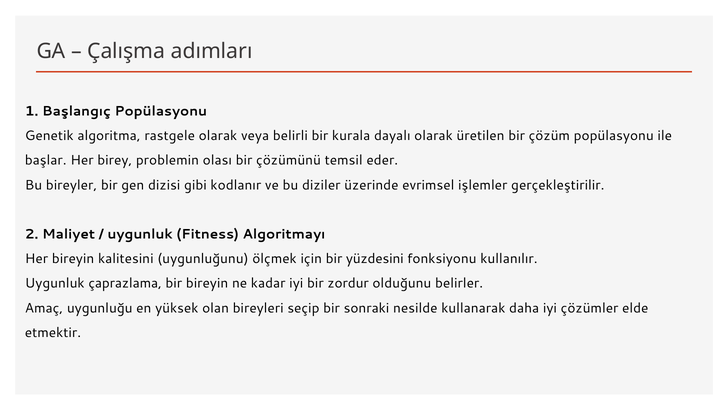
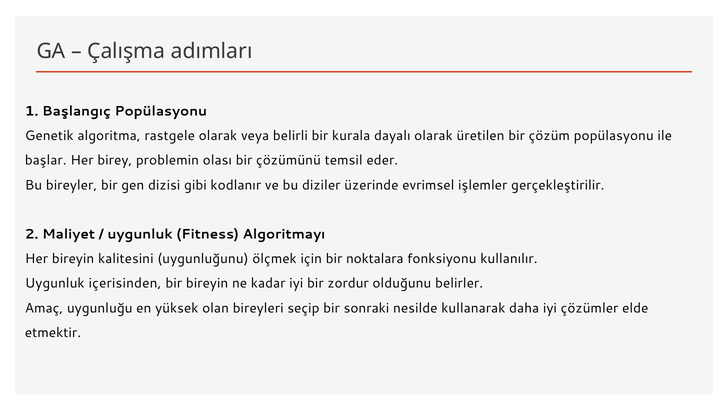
yüzdesini: yüzdesini -> noktalara (375, 258)
çaprazlama: çaprazlama -> içerisinden (125, 283)
